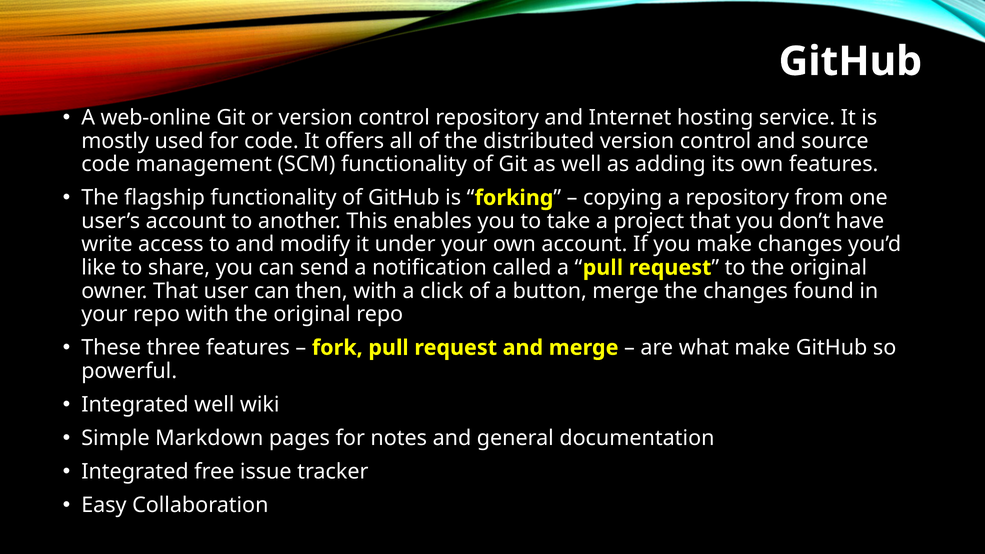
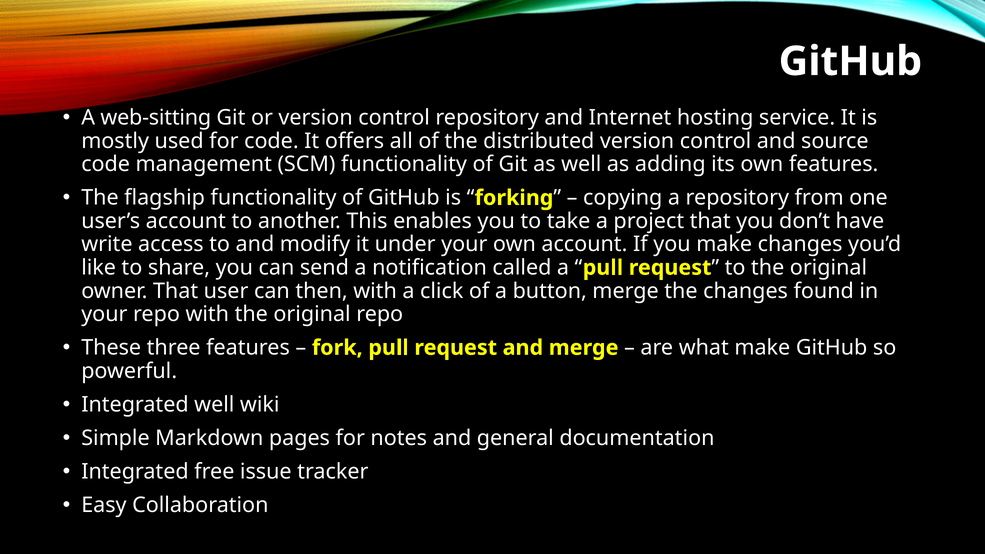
web-online: web-online -> web-sitting (156, 118)
